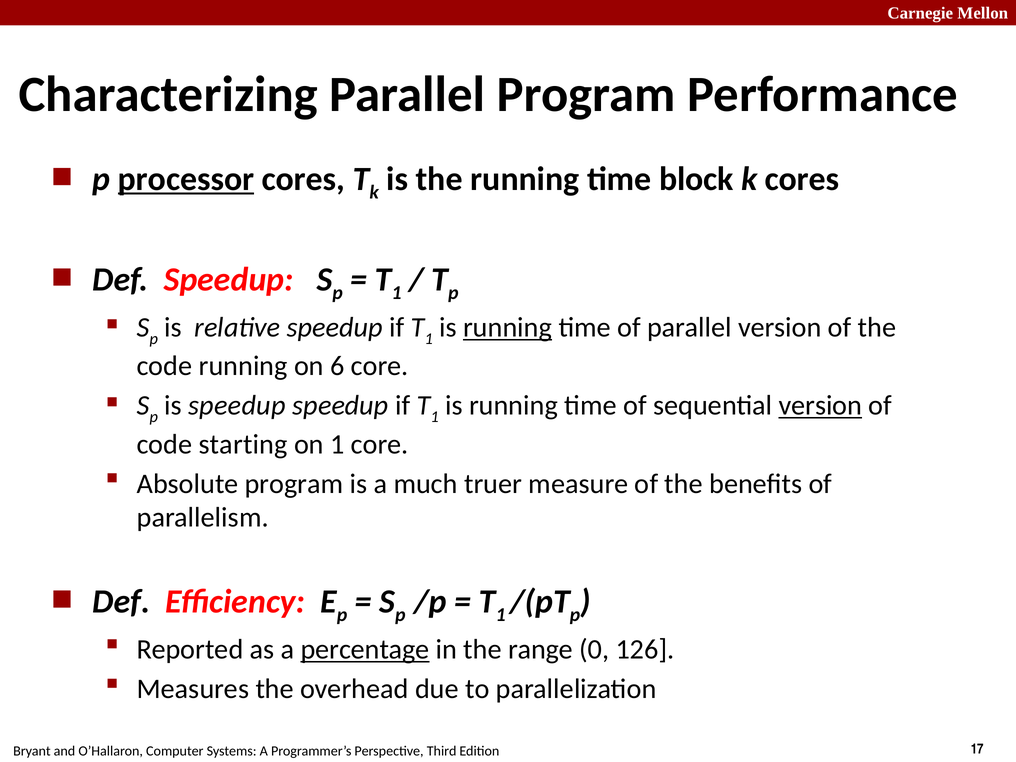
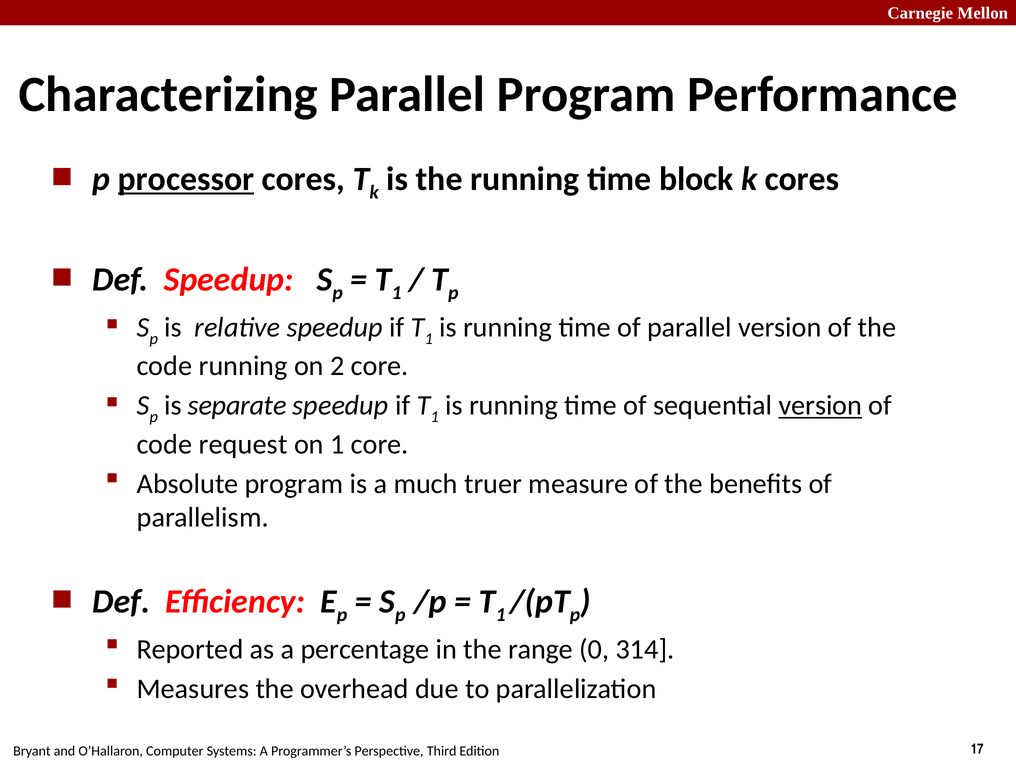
running underline: present -> none (508, 328)
6: 6 -> 2 (337, 366)
is speedup: speedup -> separate (237, 406)
starting: starting -> request (243, 444)
percentage underline: present -> none (365, 650)
126: 126 -> 314 (645, 650)
